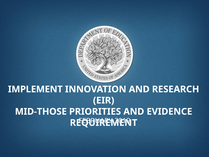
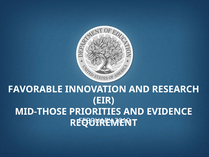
IMPLEMENT: IMPLEMENT -> FAVORABLE (35, 89)
